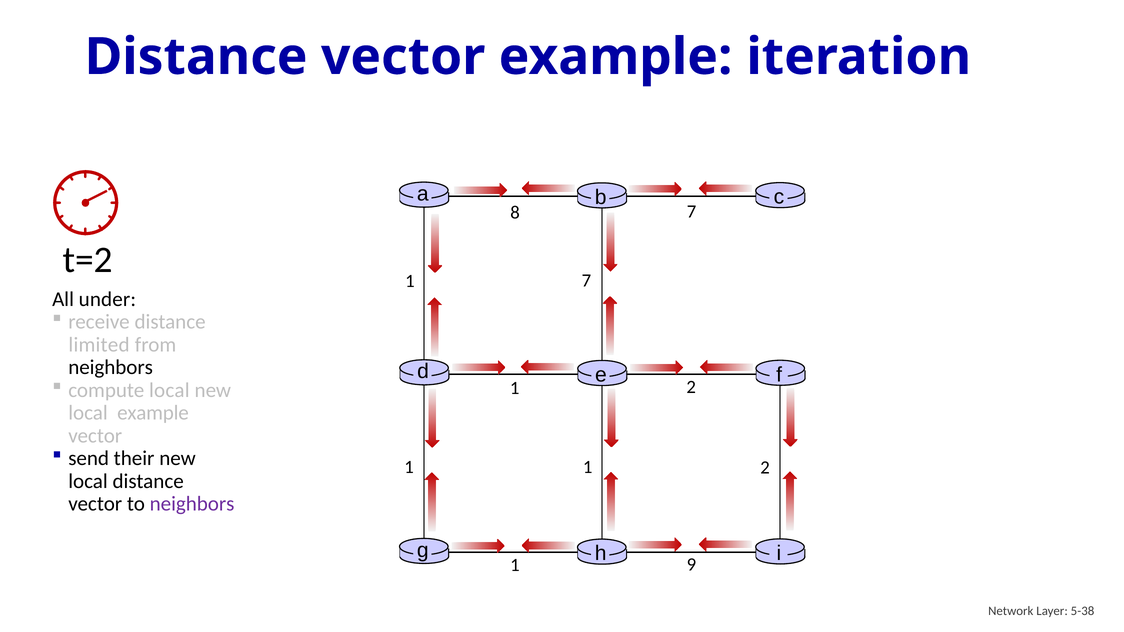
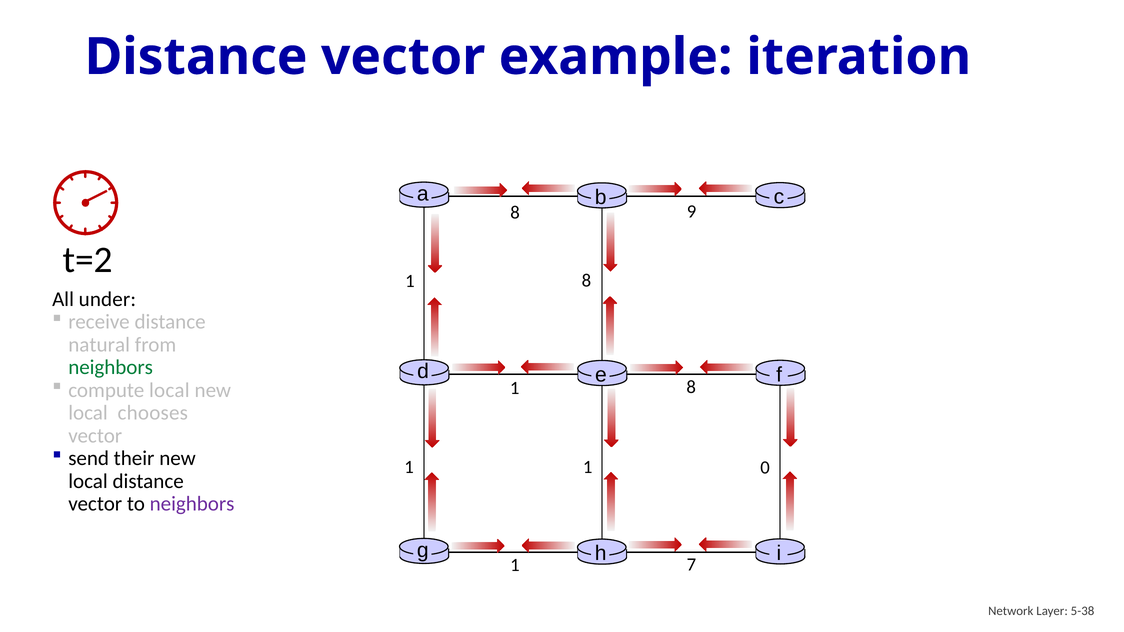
8 7: 7 -> 9 (692, 212)
7: 7 -> 8 (586, 280)
limited: limited -> natural (99, 345)
neighbors colour: black -> green (111, 368)
2: 2 -> 8 (691, 387)
local example: example -> chooses (153, 413)
1 1 2: 2 -> 0 (765, 468)
9: 9 -> 7 (691, 565)
